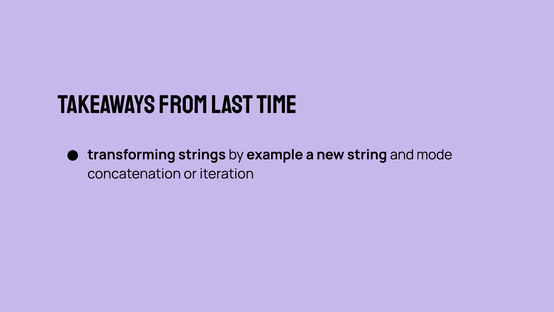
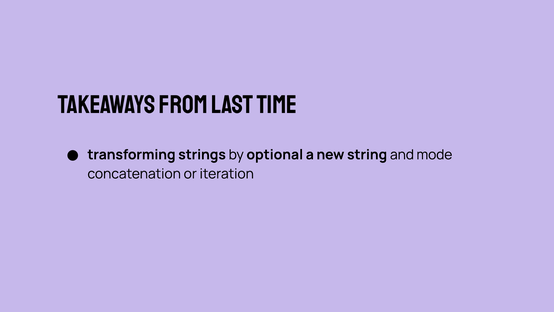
example: example -> optional (275, 155)
